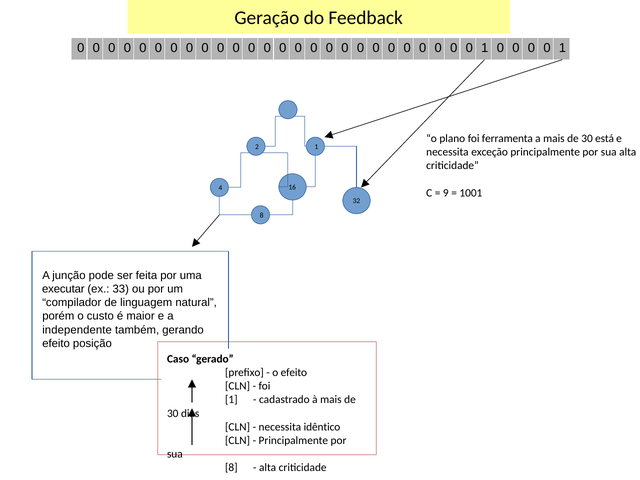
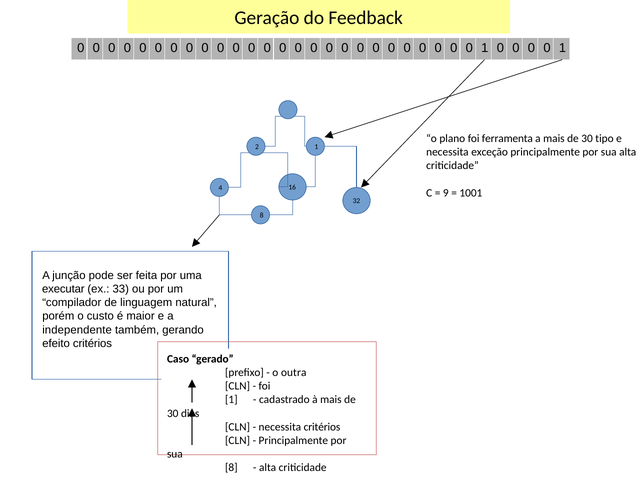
está: está -> tipo (604, 139)
efeito posição: posição -> critérios (92, 343)
o efeito: efeito -> outra (294, 373)
necessita idêntico: idêntico -> critérios (322, 427)
